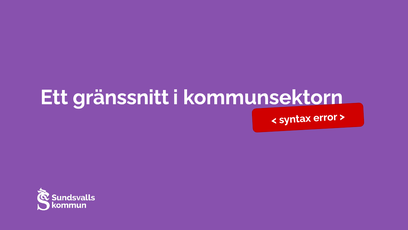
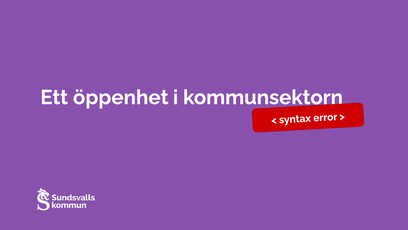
gränssnitt: gränssnitt -> öppenhet (121, 97)
